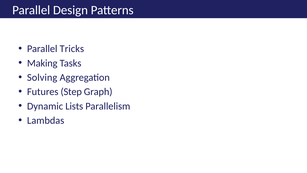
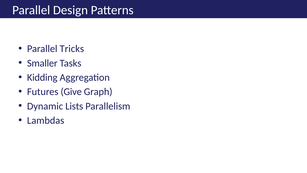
Making: Making -> Smaller (42, 63)
Solving: Solving -> Kidding (42, 77)
Step: Step -> Give (71, 92)
